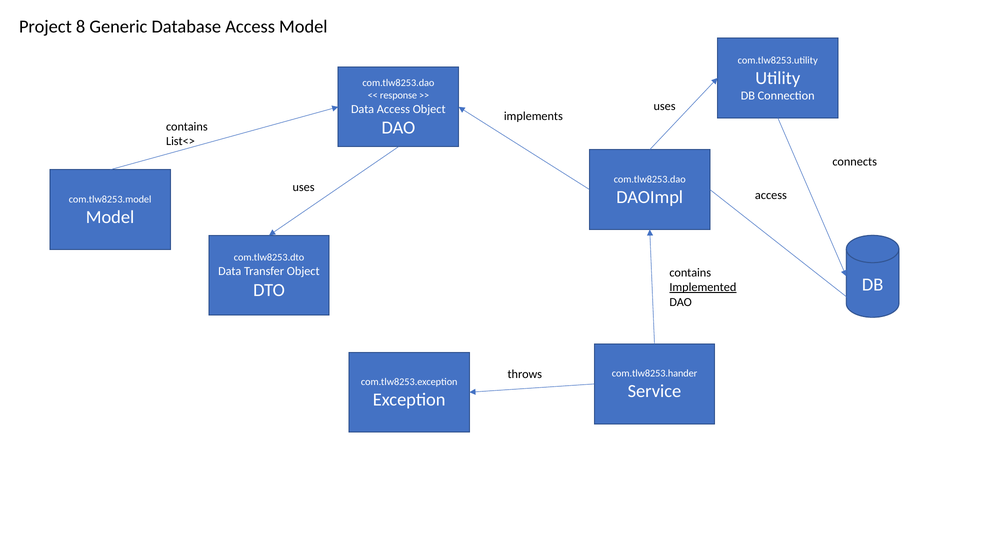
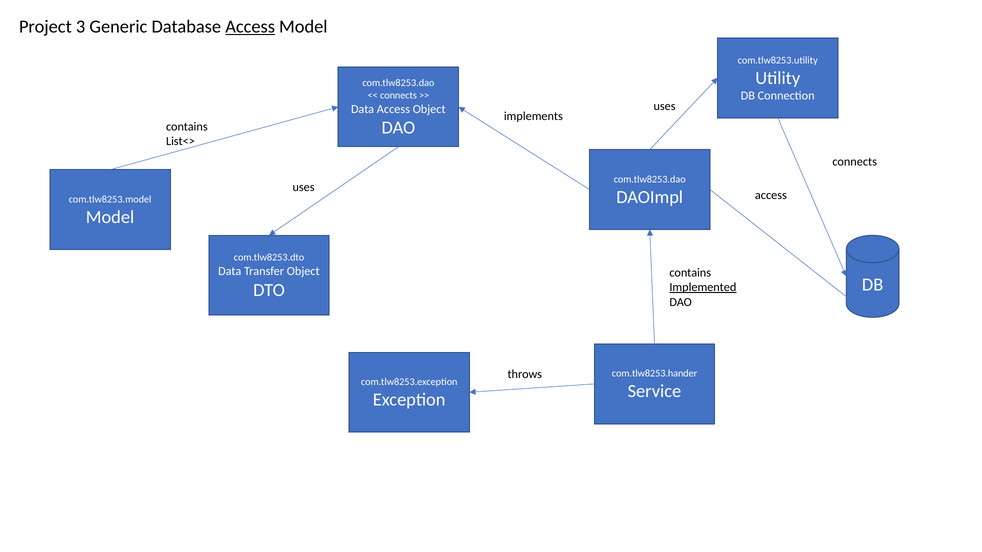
8: 8 -> 3 (81, 27)
Access underline: none -> present (250, 27)
response: response -> connects (398, 95)
